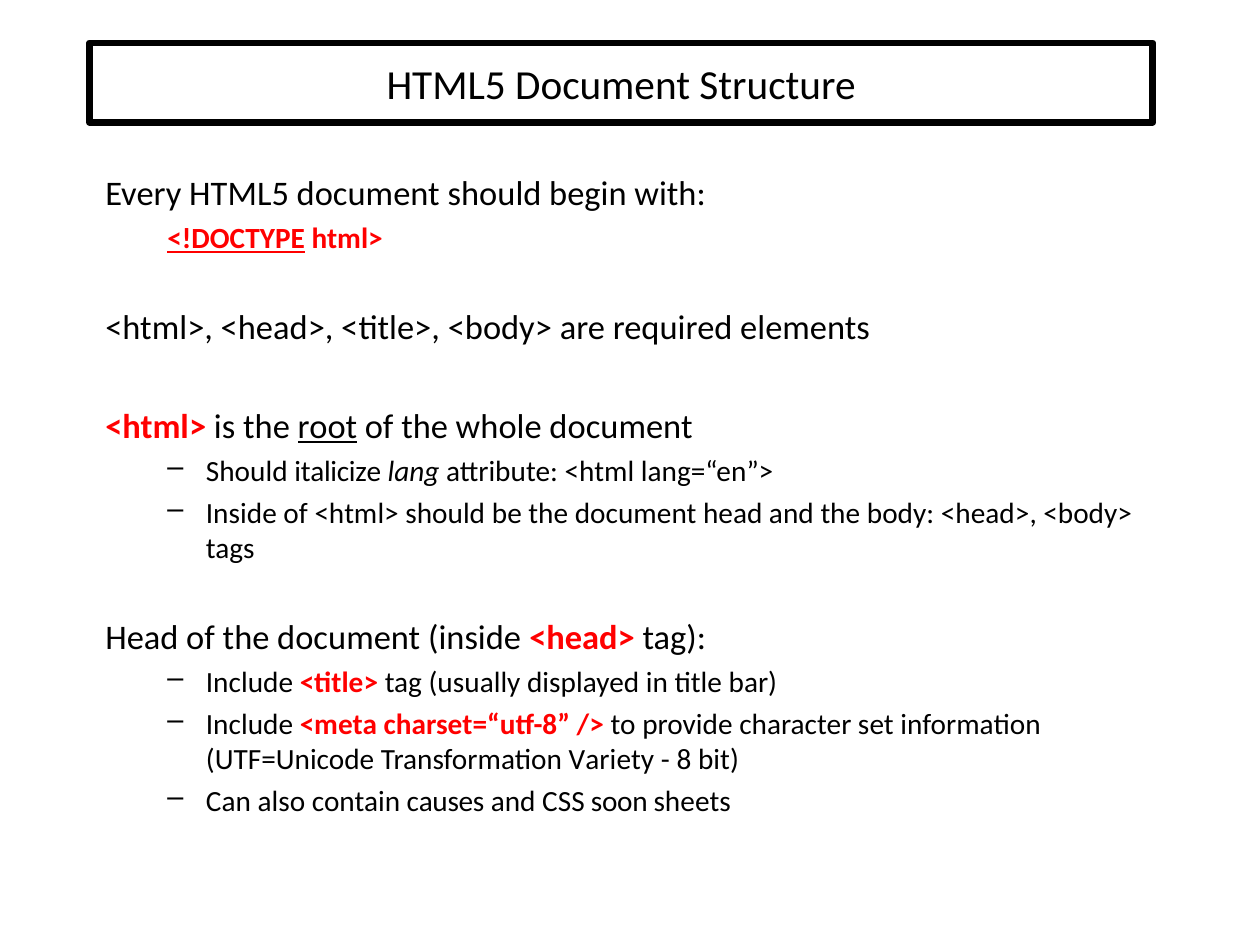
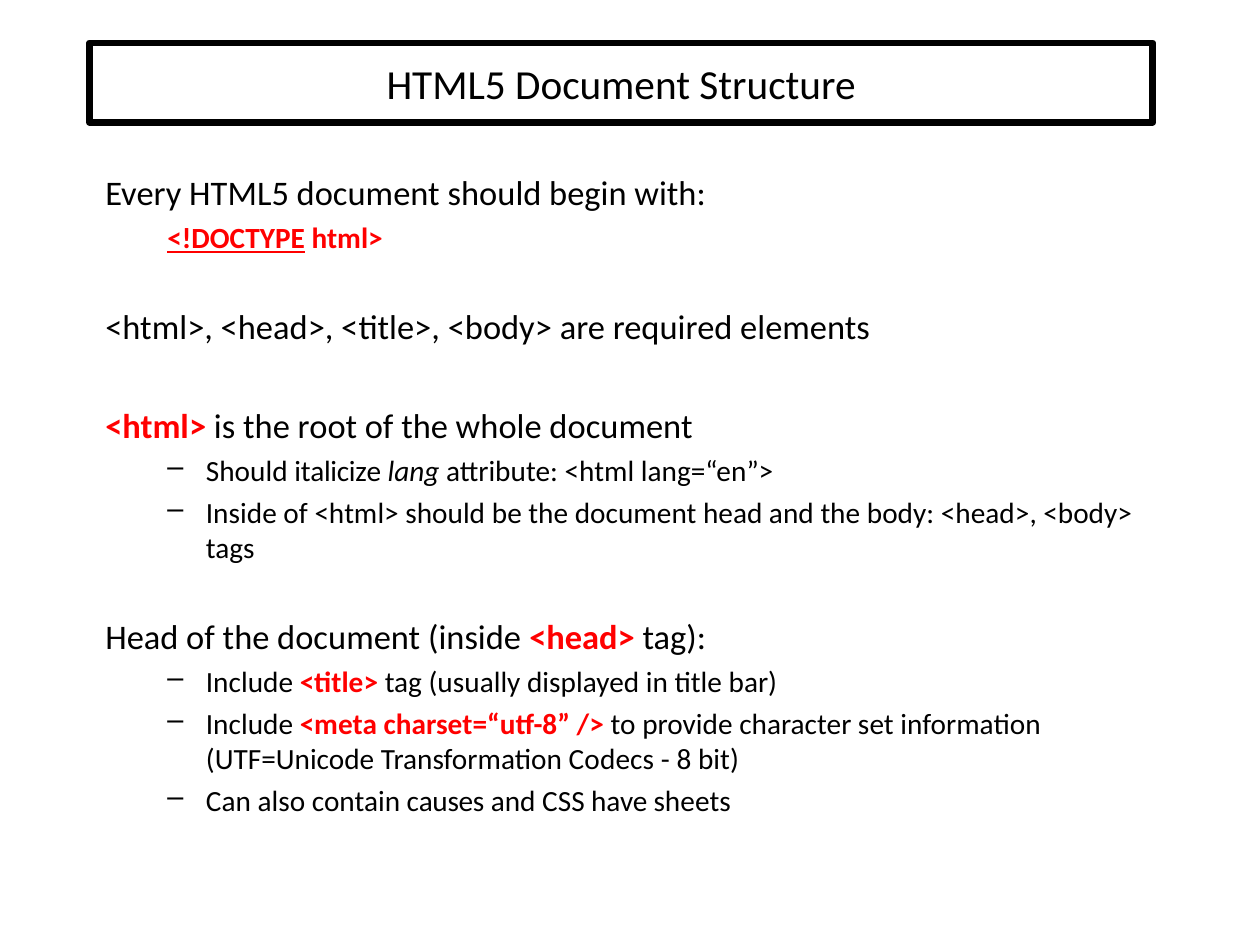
root underline: present -> none (327, 427)
Variety: Variety -> Codecs (611, 760)
soon: soon -> have (619, 802)
